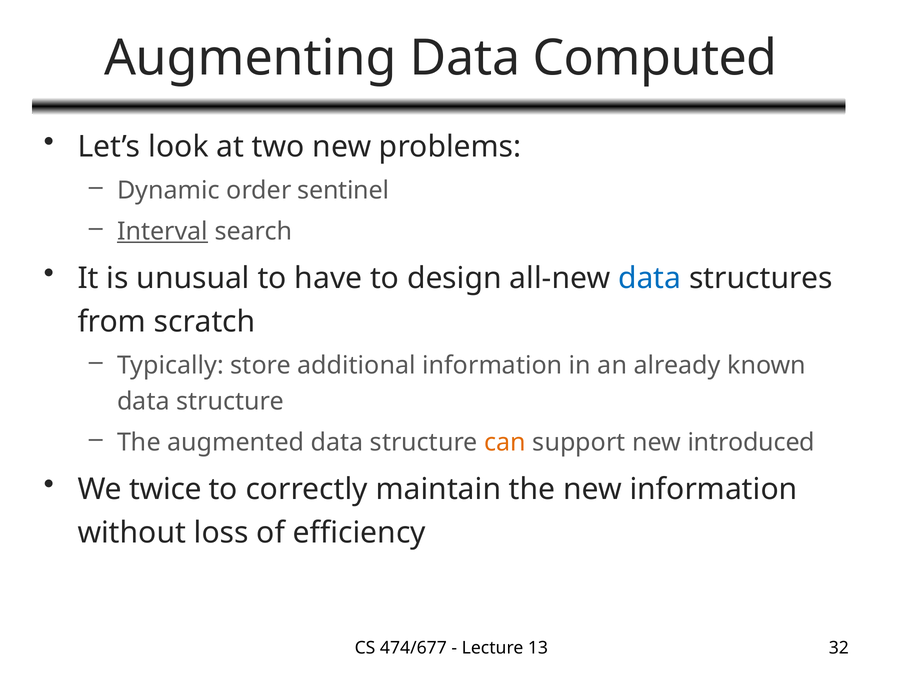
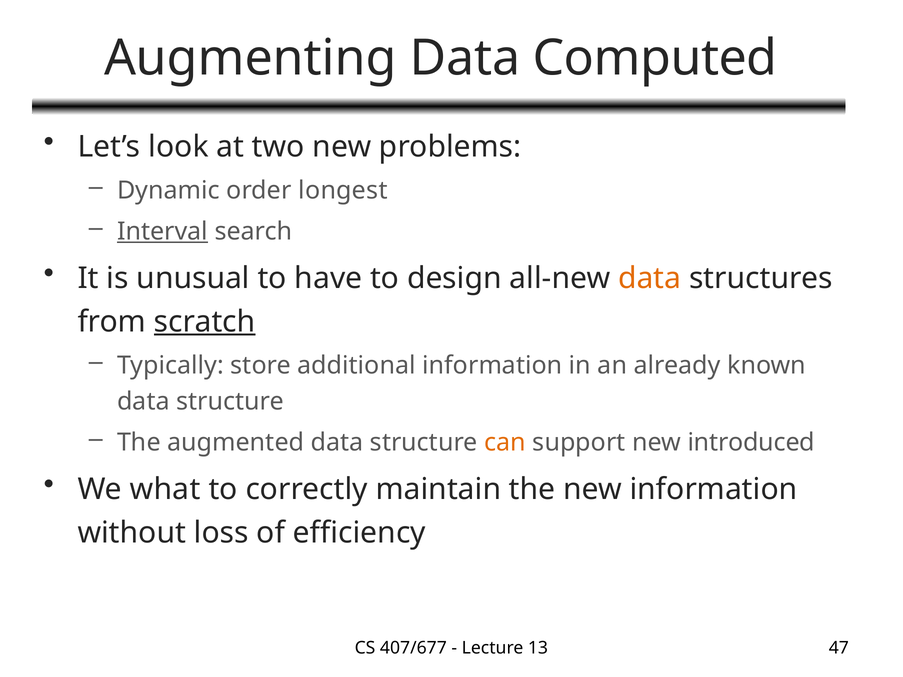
sentinel: sentinel -> longest (343, 191)
data colour: blue -> orange (650, 278)
scratch underline: none -> present (205, 322)
twice: twice -> what (165, 489)
474/677: 474/677 -> 407/677 (413, 648)
32: 32 -> 47 (839, 648)
